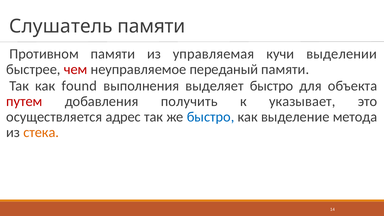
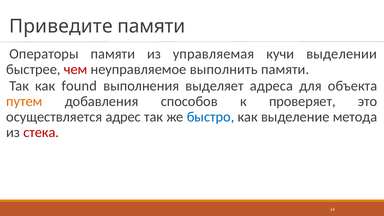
Слушатель: Слушатель -> Приведите (61, 26)
Противном: Противном -> Операторы (44, 54)
переданый: переданый -> выполнить (224, 69)
выделяет быстро: быстро -> адреса (271, 86)
путем colour: red -> orange (24, 101)
получить: получить -> способов (189, 101)
указывает: указывает -> проверяет (302, 101)
стека colour: orange -> red (41, 132)
